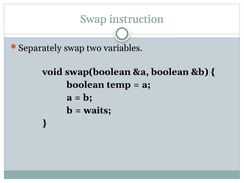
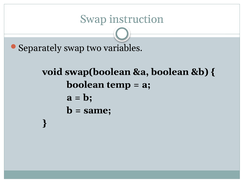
waits: waits -> same (97, 110)
